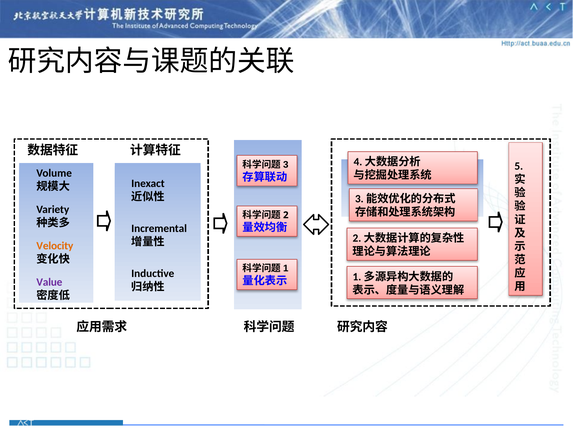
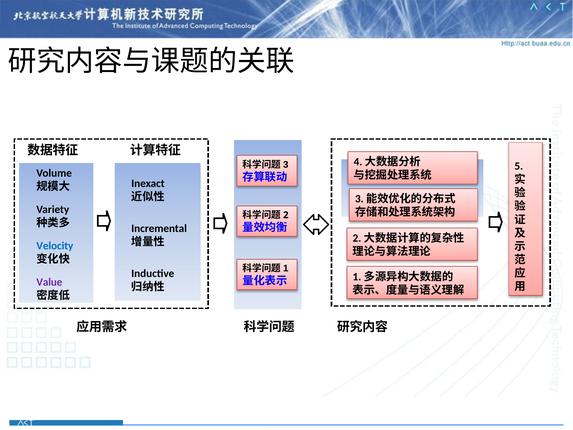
Velocity colour: orange -> blue (55, 246)
